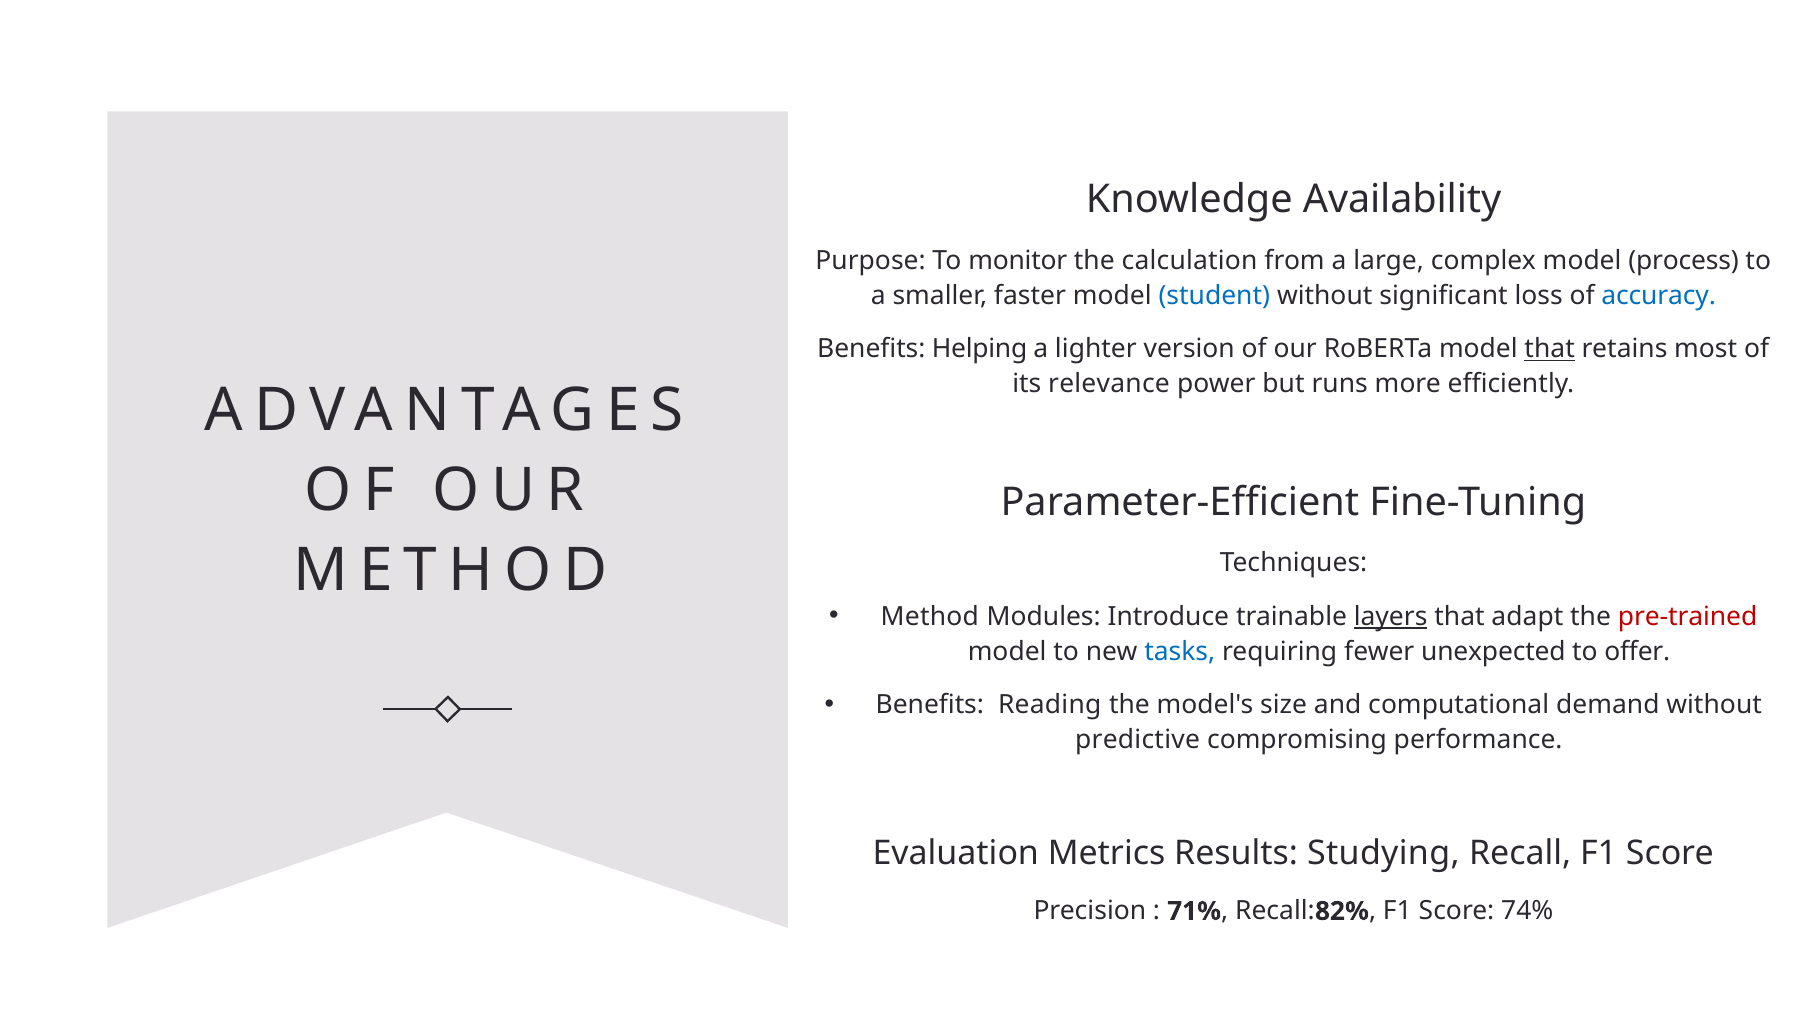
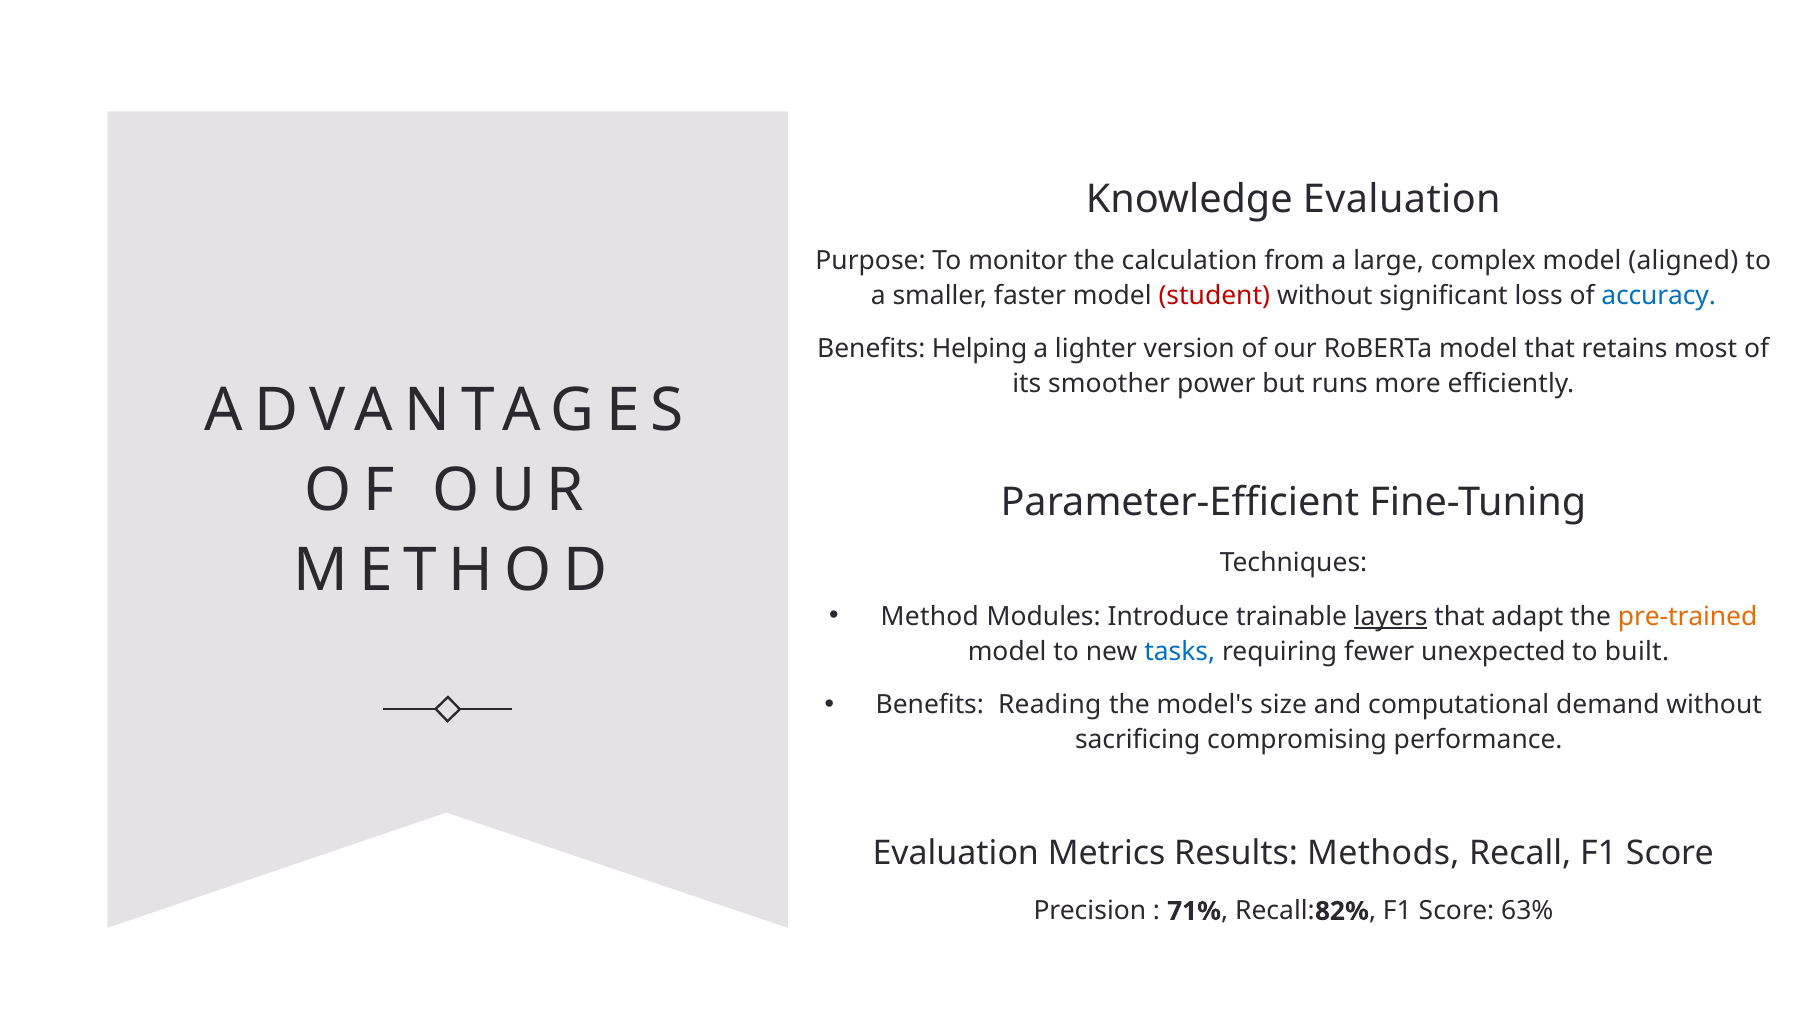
Knowledge Availability: Availability -> Evaluation (1402, 200)
process: process -> aligned (1683, 261)
student colour: blue -> red (1214, 295)
that underline: present -> none (1550, 349)
relevance: relevance -> smoother (1109, 384)
pre-trained colour: red -> orange (1688, 616)
offer: offer -> built (1637, 651)
predictive: predictive -> sacrificing (1138, 740)
Studying: Studying -> Methods (1383, 853)
74%: 74% -> 63% (1527, 911)
